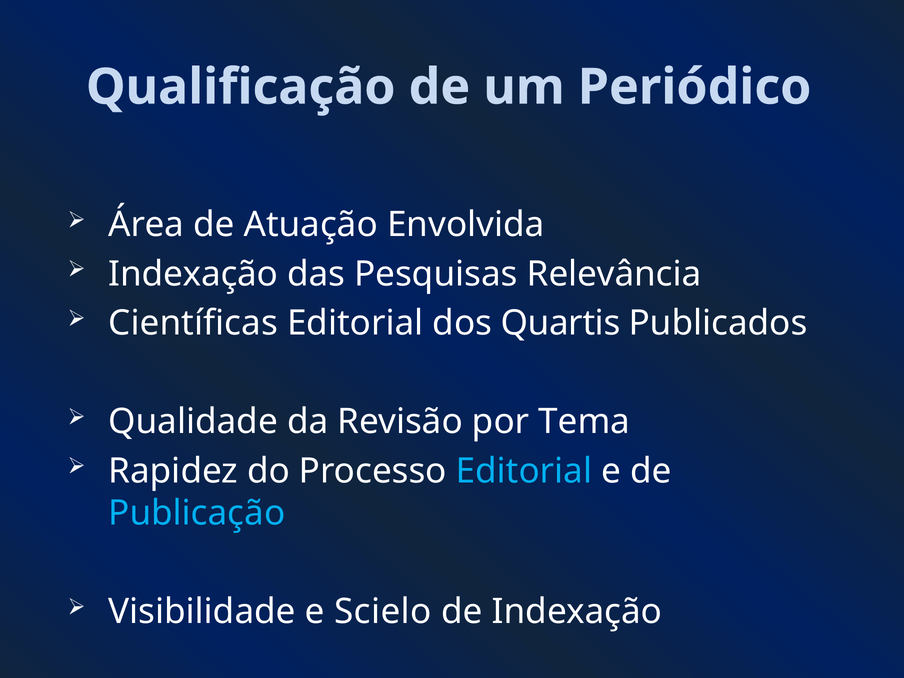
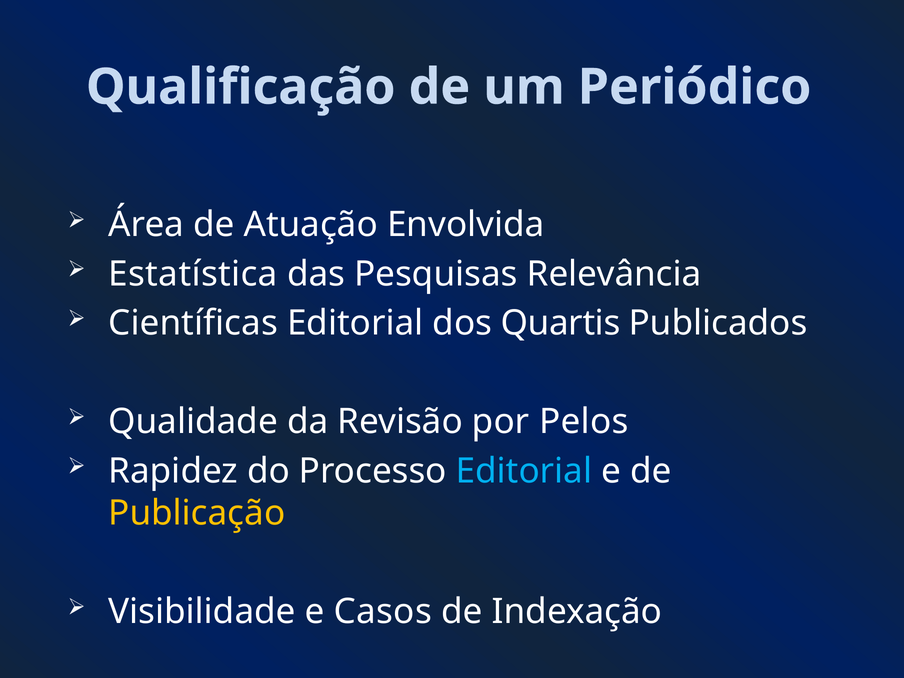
Indexação: Indexação -> Estatística (193, 274)
Tema: Tema -> Pelos (584, 422)
Publicação colour: light blue -> yellow (197, 513)
Scielo: Scielo -> Casos (383, 612)
